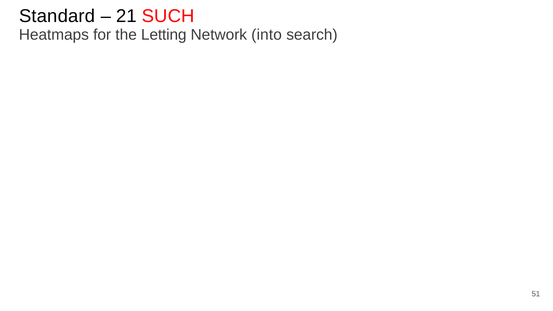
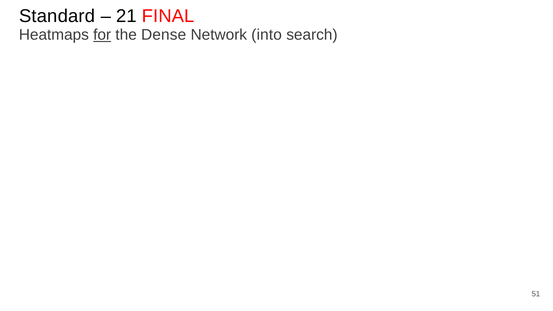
SUCH: SUCH -> FINAL (168, 16)
for underline: none -> present (102, 35)
Letting: Letting -> Dense (164, 35)
